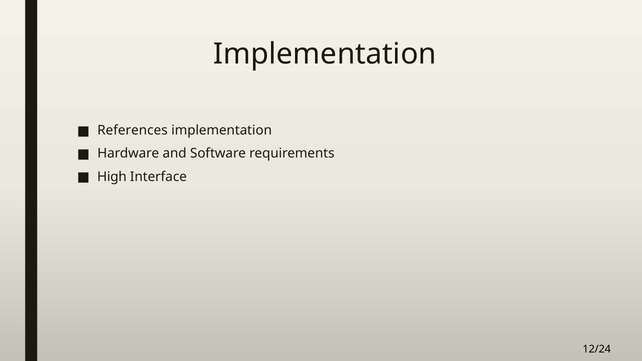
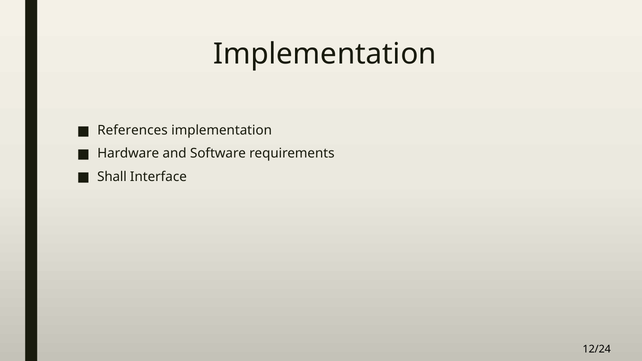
High: High -> Shall (112, 177)
